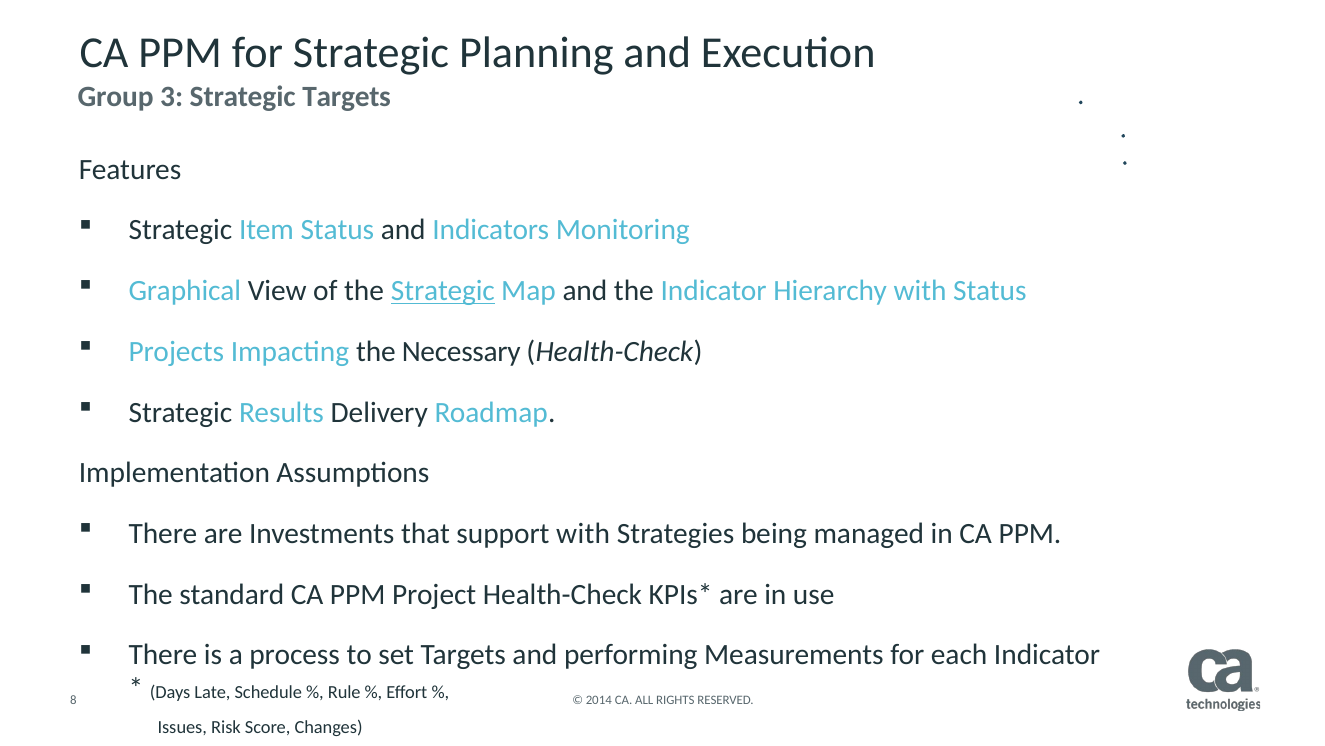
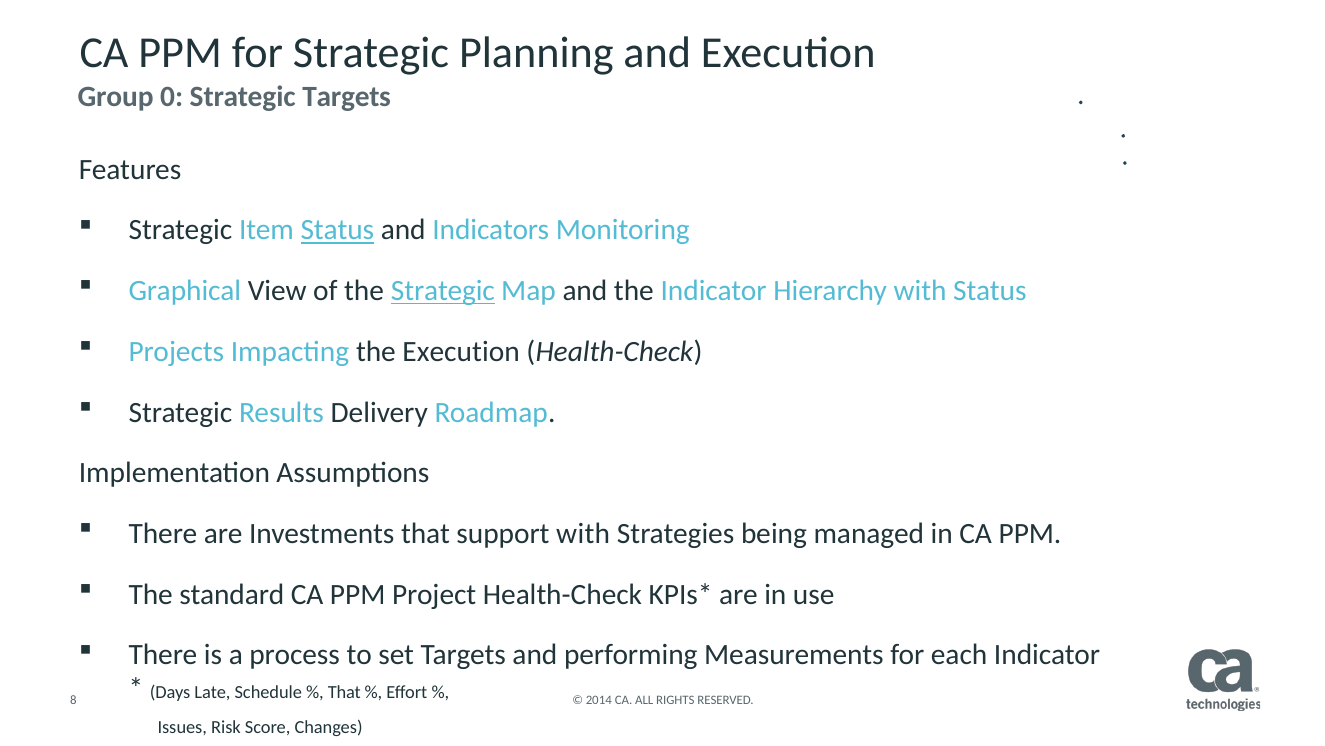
3: 3 -> 0 (172, 97)
Status underline: none -> present (337, 230)
the Necessary: Necessary -> Execution (461, 352)
Rule: Rule -> That (344, 692)
